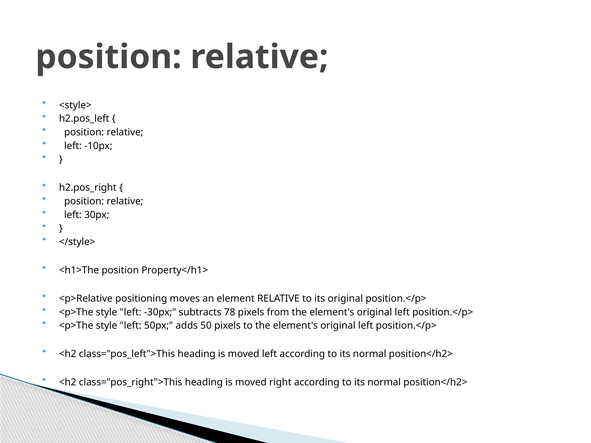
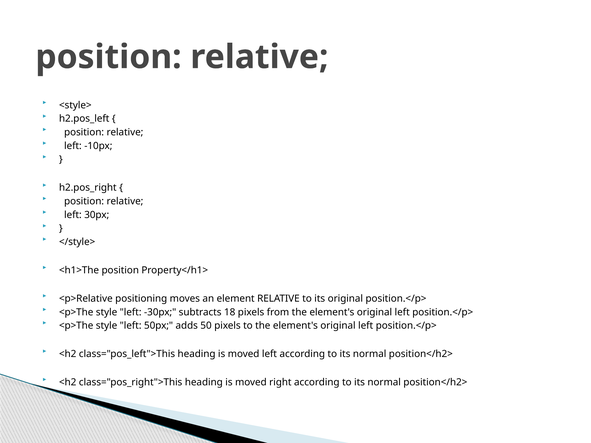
78: 78 -> 18 (230, 312)
